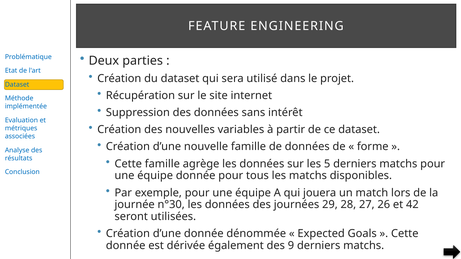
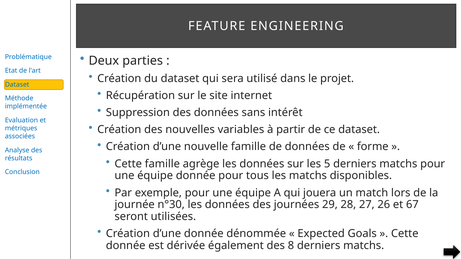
42: 42 -> 67 (412, 205)
9: 9 -> 8 (291, 246)
